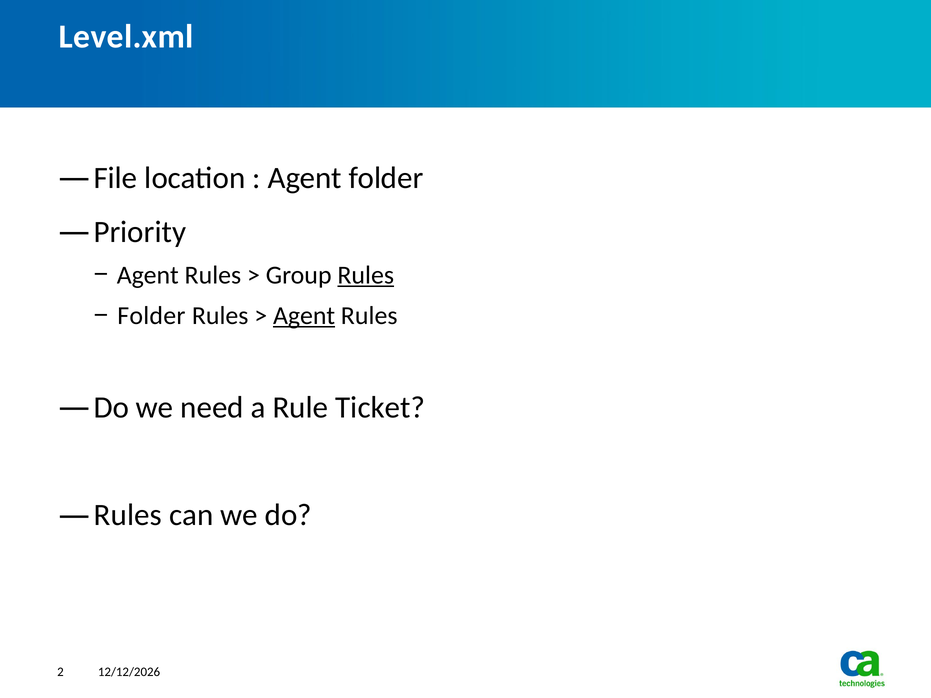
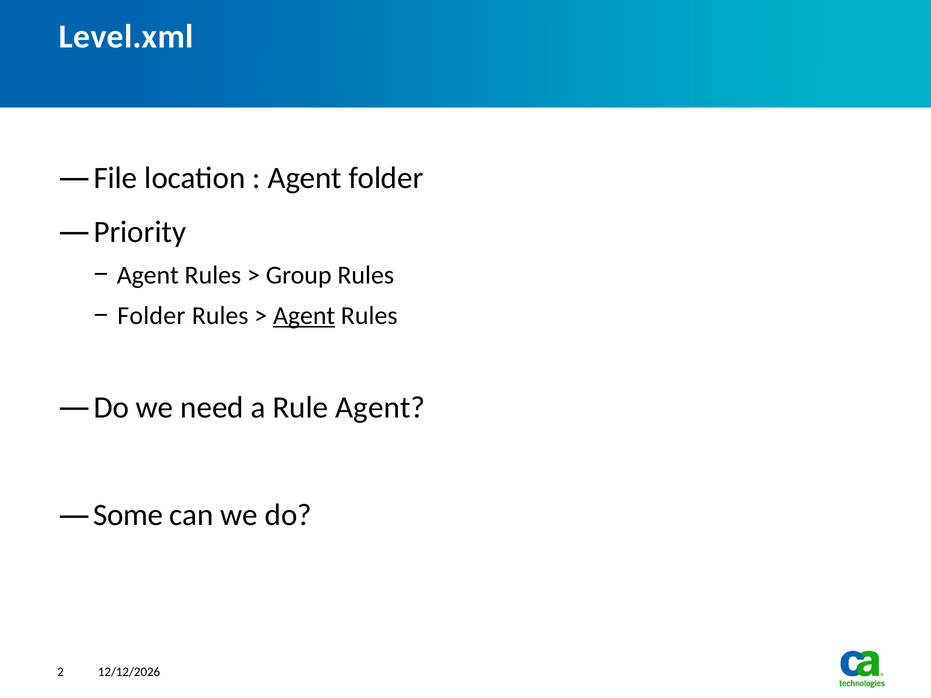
Rules underline: present -> none (366, 275)
Rule Ticket: Ticket -> Agent (380, 408)
Rules: Rules -> Some (128, 515)
